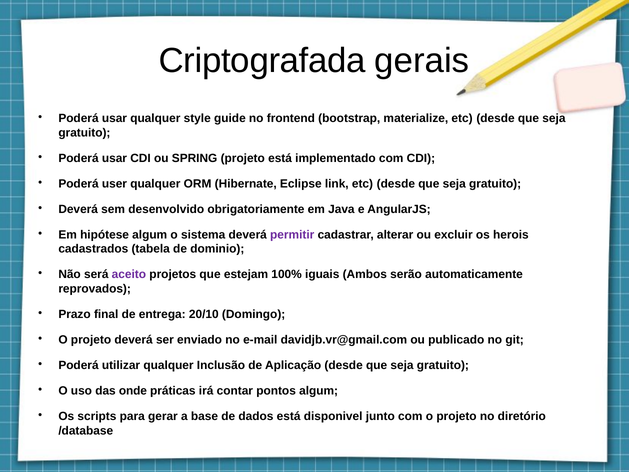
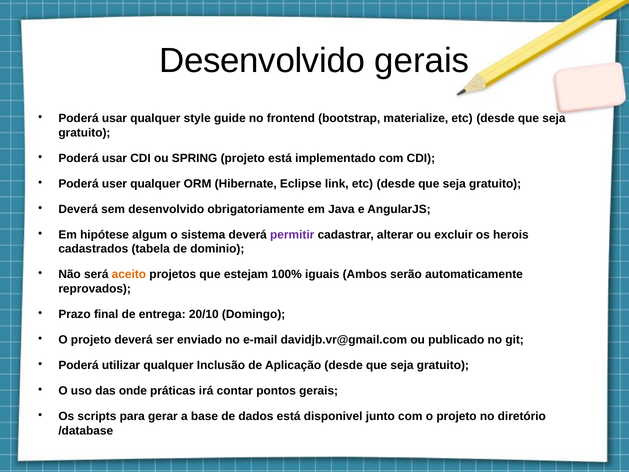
Criptografada: Criptografada -> Desenvolvido (262, 61)
aceito colour: purple -> orange (129, 274)
pontos algum: algum -> gerais (319, 391)
